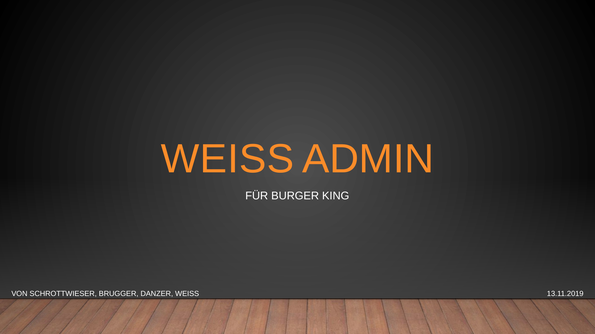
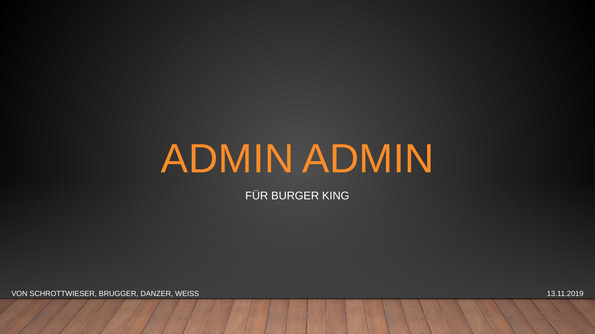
WEISS: WEISS -> ADMIN (227, 159)
